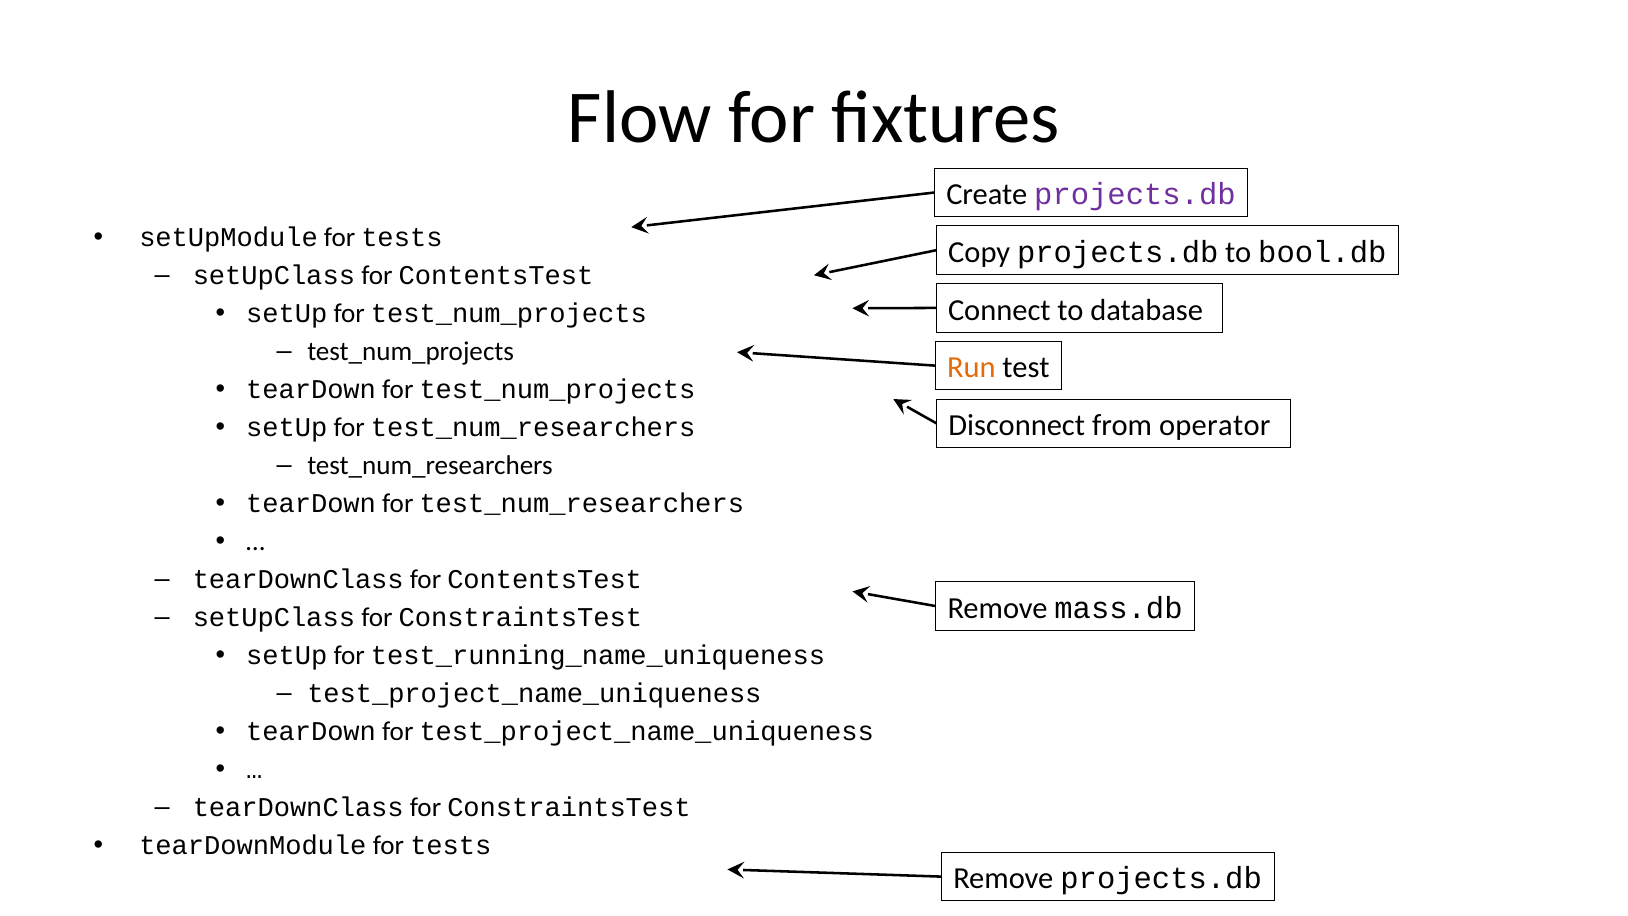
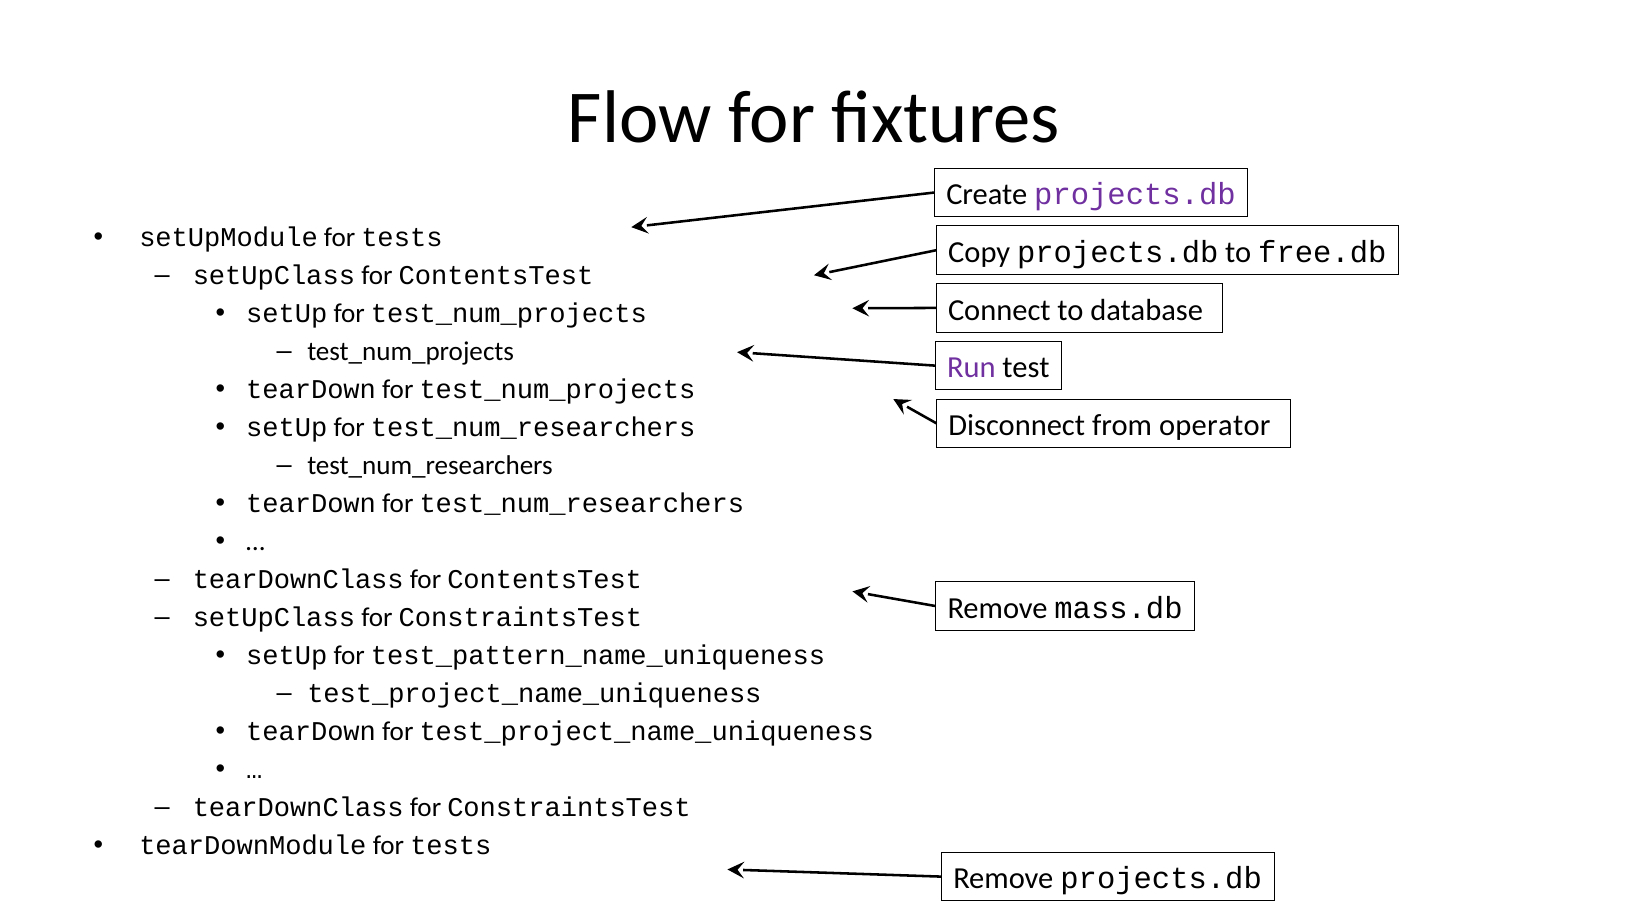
bool.db: bool.db -> free.db (1322, 252)
Run colour: orange -> purple (971, 368)
test_running_name_uniqueness: test_running_name_uniqueness -> test_pattern_name_uniqueness (598, 656)
